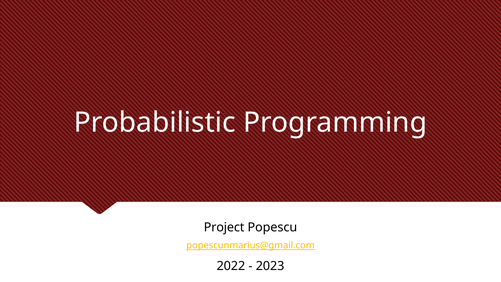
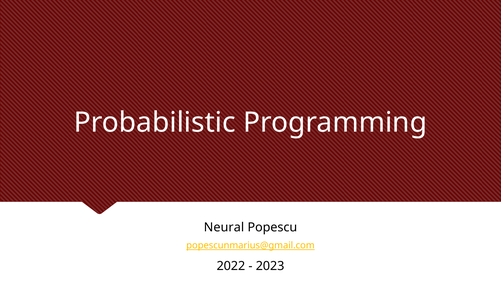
Project: Project -> Neural (224, 227)
